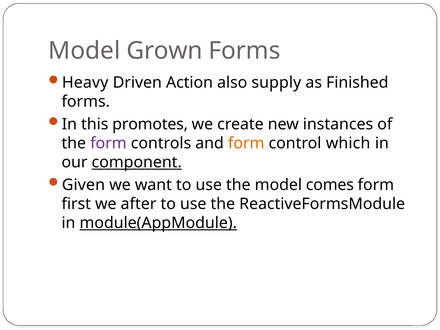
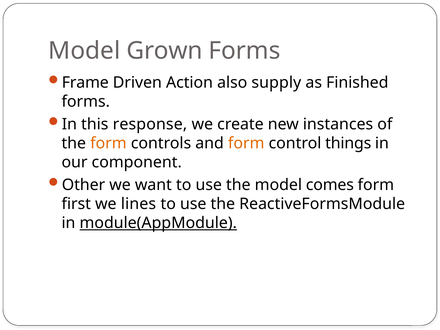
Heavy: Heavy -> Frame (85, 82)
promotes: promotes -> response (150, 124)
form colour: purple -> orange (108, 143)
which: which -> things (348, 143)
component underline: present -> none (137, 162)
Given: Given -> Other (84, 185)
after: after -> lines (138, 204)
